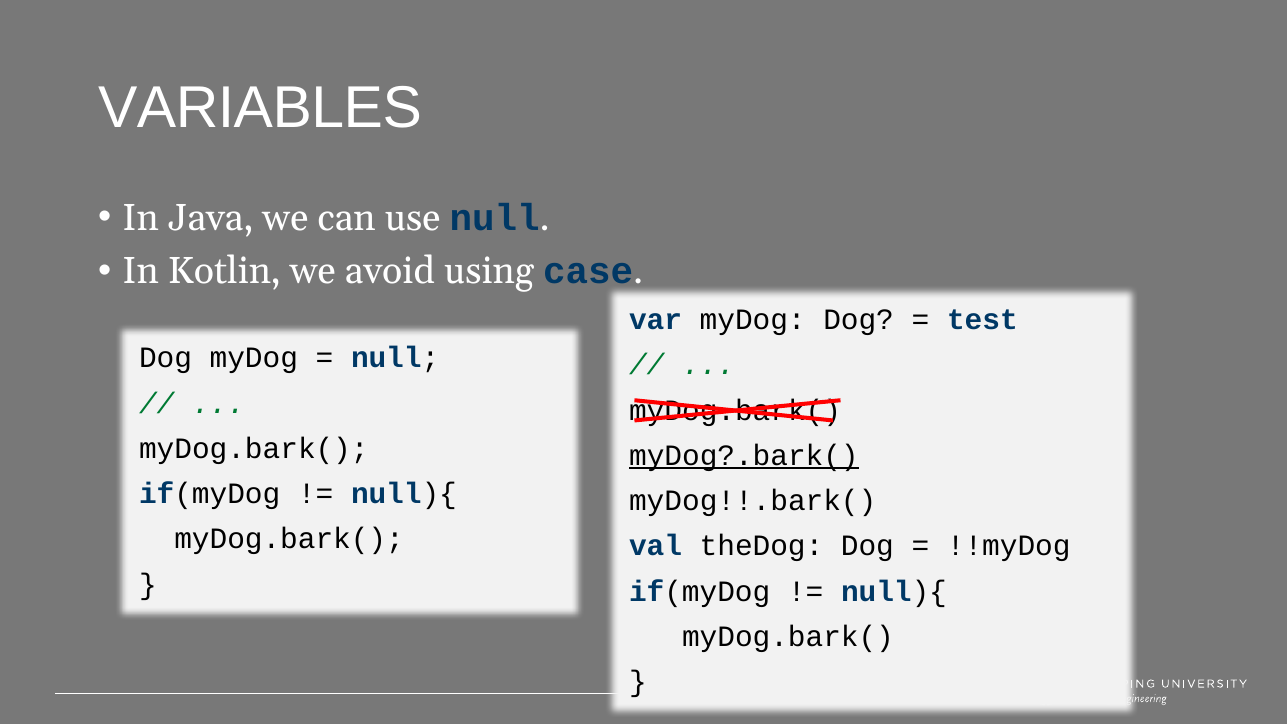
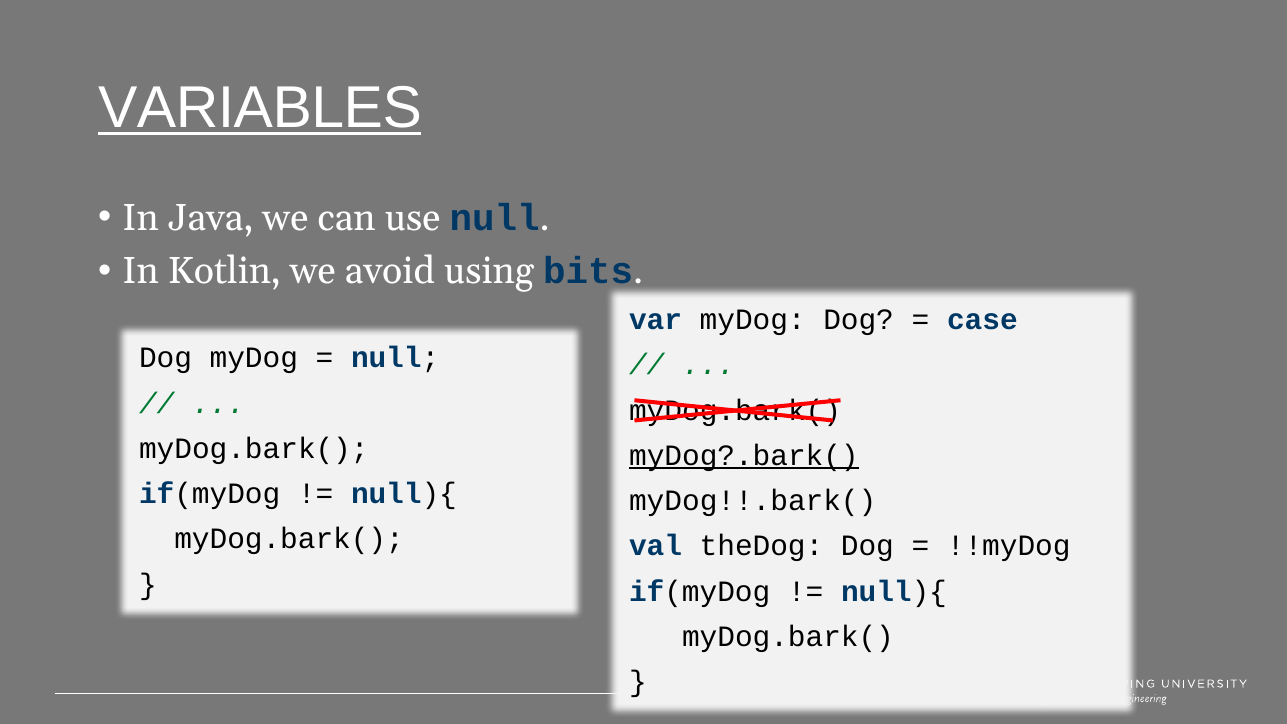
VARIABLES underline: none -> present (260, 108)
case: case -> bits (588, 272)
test: test -> case (982, 320)
